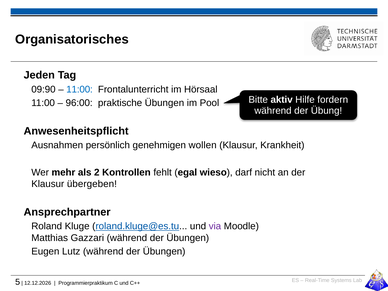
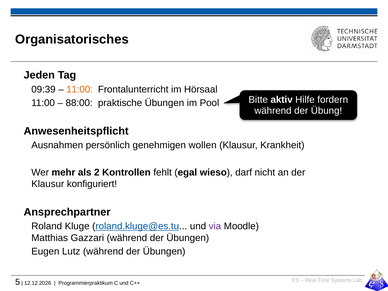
09:90: 09:90 -> 09:39 (43, 89)
11:00 colour: blue -> orange (80, 89)
96:00: 96:00 -> 88:00 (79, 103)
übergeben: übergeben -> konfiguriert (92, 184)
